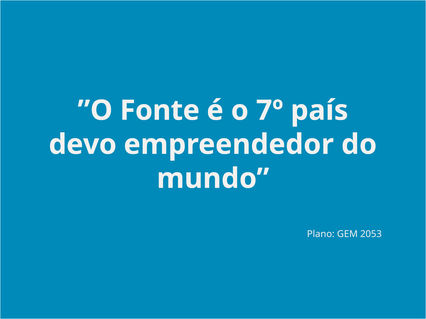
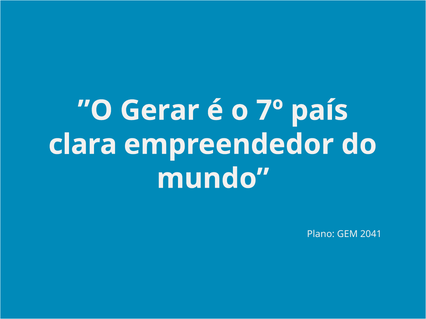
Fonte: Fonte -> Gerar (160, 111)
devo: devo -> clara (83, 145)
2053: 2053 -> 2041 (371, 234)
